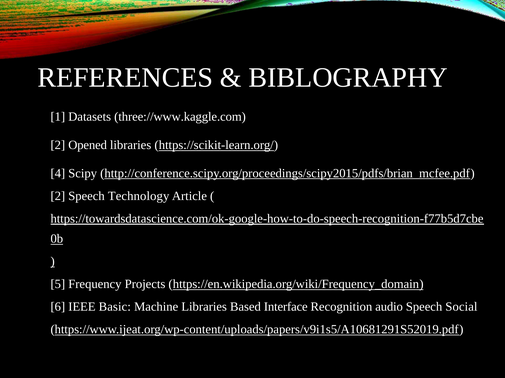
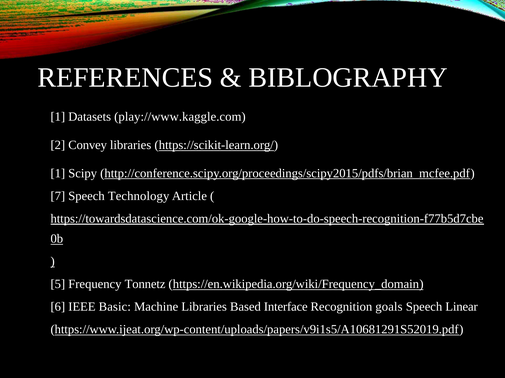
three://www.kaggle.com: three://www.kaggle.com -> play://www.kaggle.com (180, 117)
Opened: Opened -> Convey (88, 145)
4: 4 -> 1 (58, 174)
2: 2 -> 7 (58, 196)
Projects: Projects -> Tonnetz (145, 285)
audio: audio -> goals (389, 307)
Social: Social -> Linear (462, 307)
